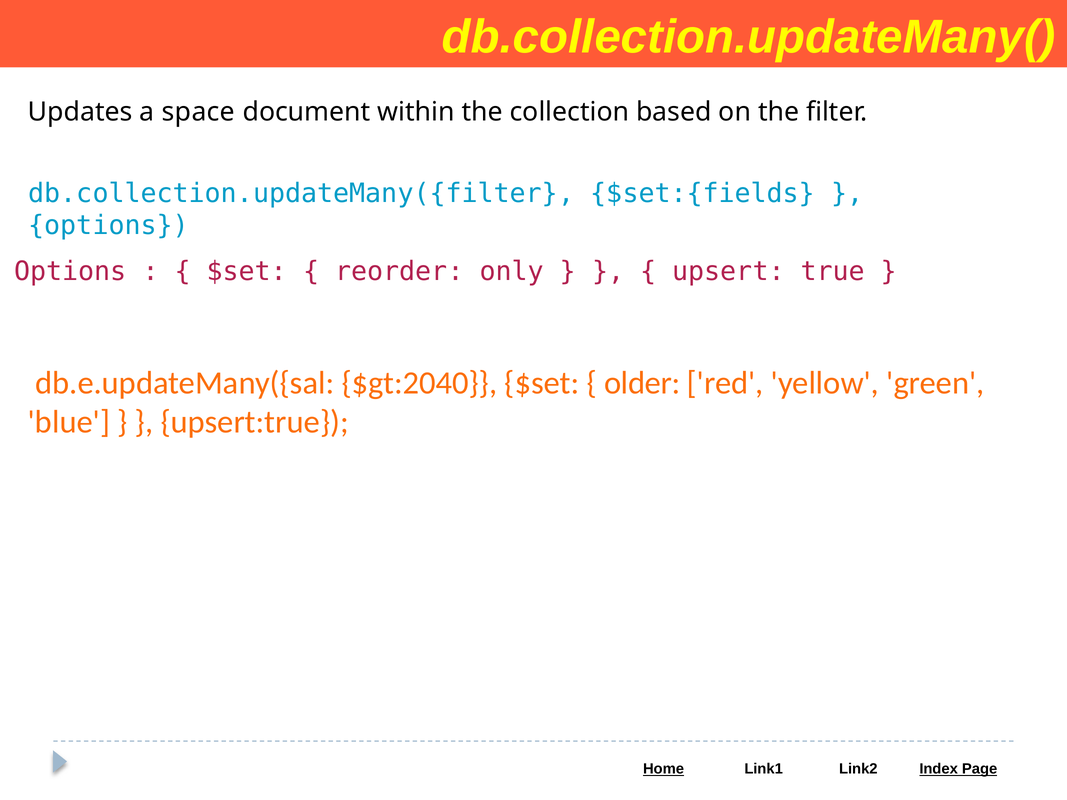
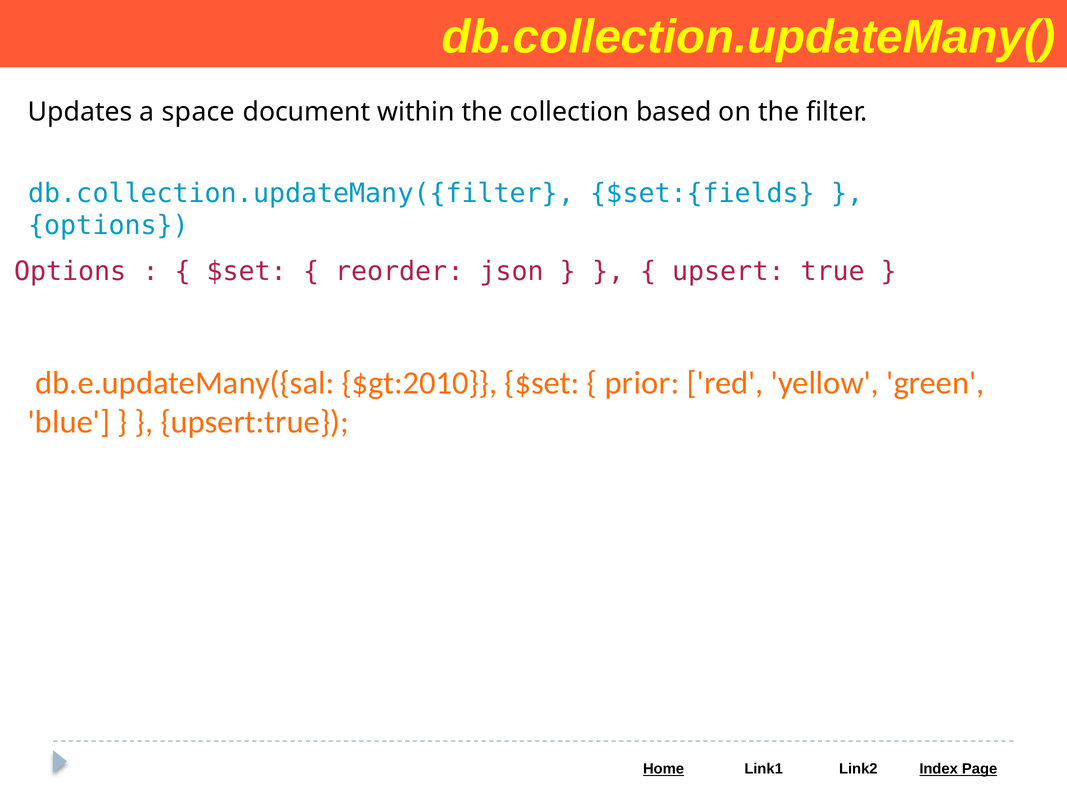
only: only -> json (512, 272)
$gt:2040: $gt:2040 -> $gt:2010 (419, 383)
older: older -> prior (642, 383)
